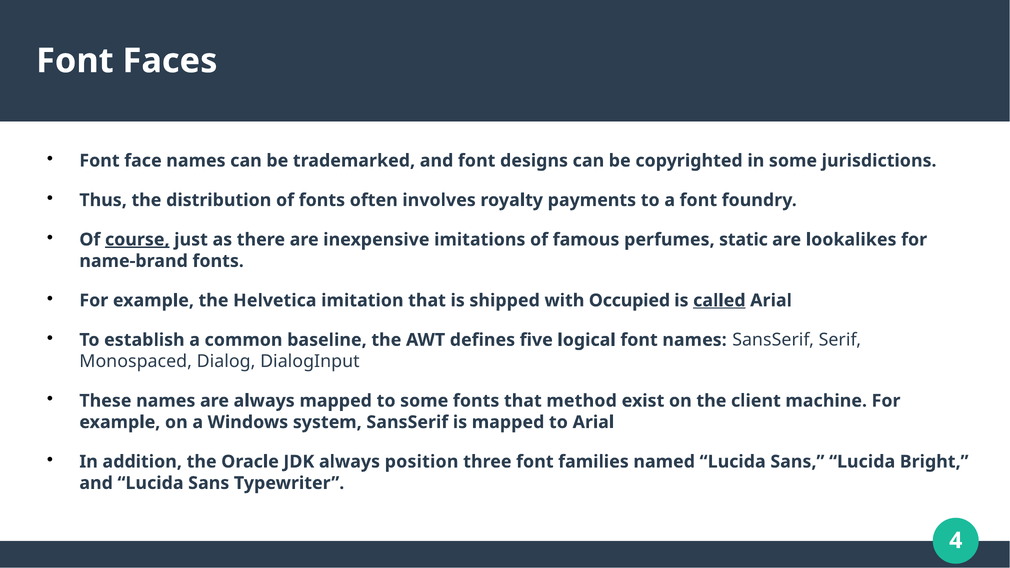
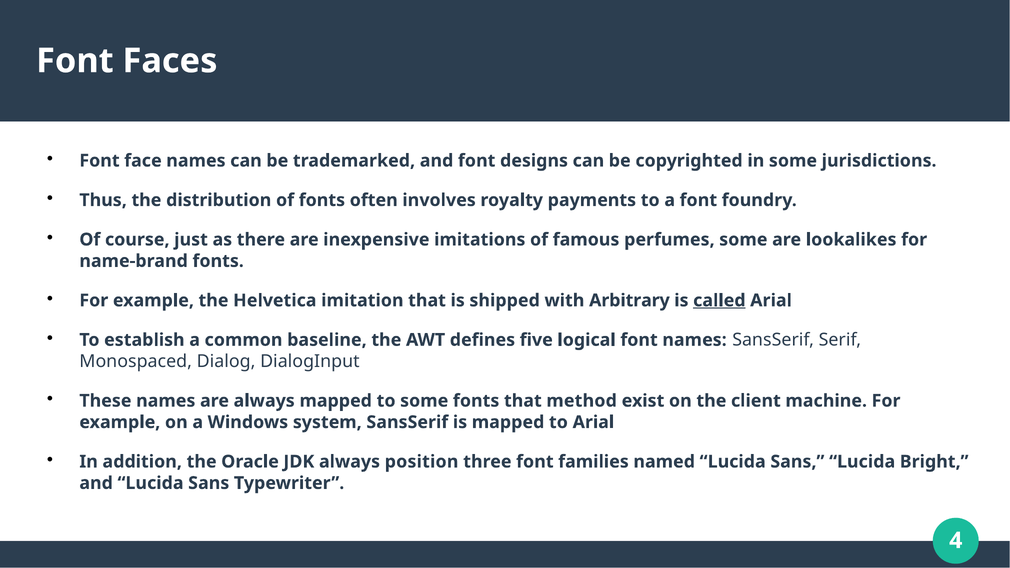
course underline: present -> none (137, 240)
perfumes static: static -> some (743, 240)
Occupied: Occupied -> Arbitrary (629, 301)
